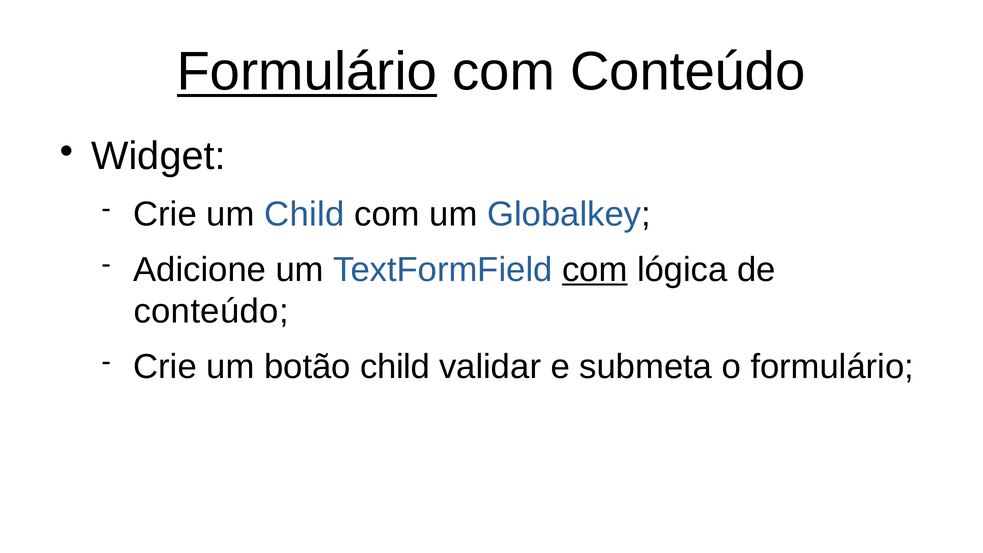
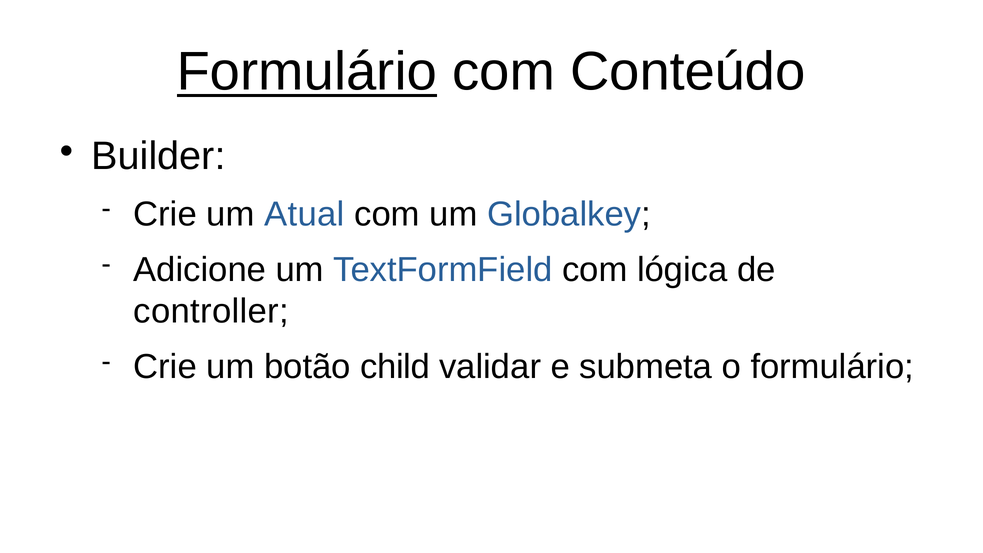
Widget: Widget -> Builder (158, 156)
um Child: Child -> Atual (304, 214)
com underline: present -> none (595, 270)
conteúdo: conteúdo -> controller (211, 311)
